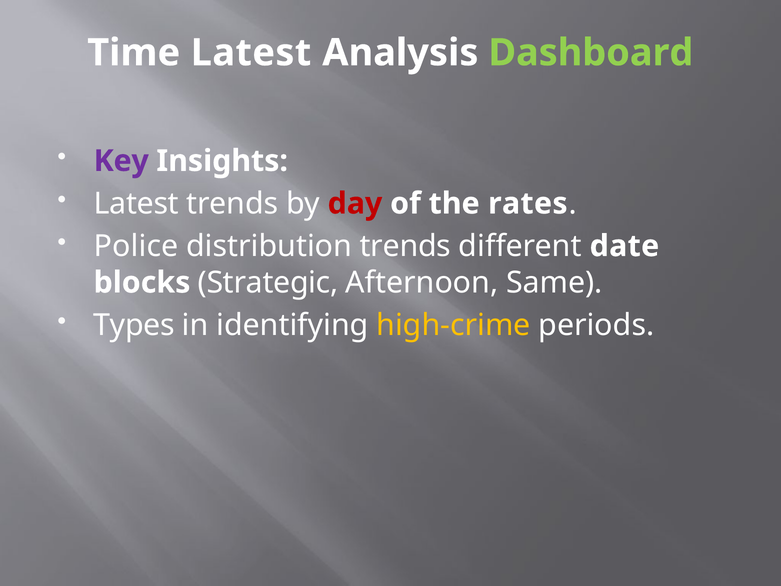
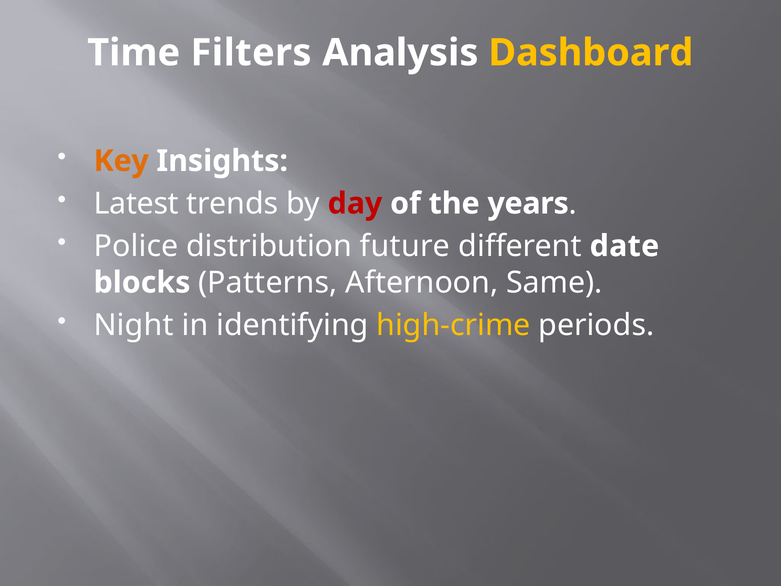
Time Latest: Latest -> Filters (251, 53)
Dashboard colour: light green -> yellow (591, 53)
Key colour: purple -> orange (121, 161)
rates: rates -> years (528, 203)
distribution trends: trends -> future (405, 246)
Strategic: Strategic -> Patterns (268, 282)
Types: Types -> Night (134, 325)
